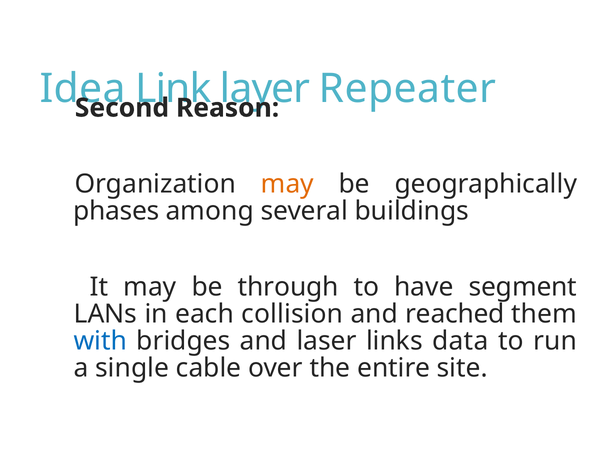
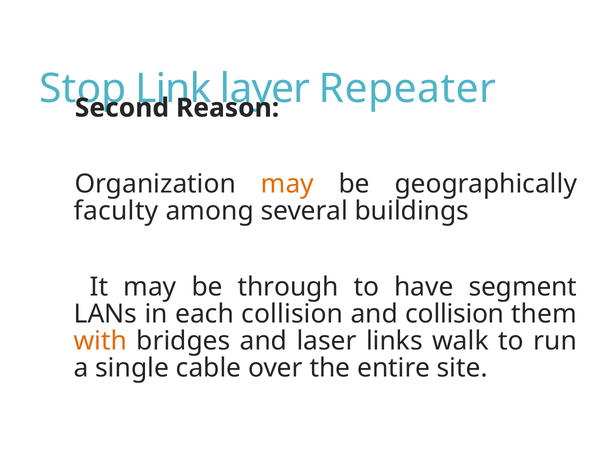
Idea: Idea -> Stop (83, 89)
phases: phases -> faculty (116, 211)
and reached: reached -> collision (455, 314)
with colour: blue -> orange (100, 341)
data: data -> walk (461, 341)
